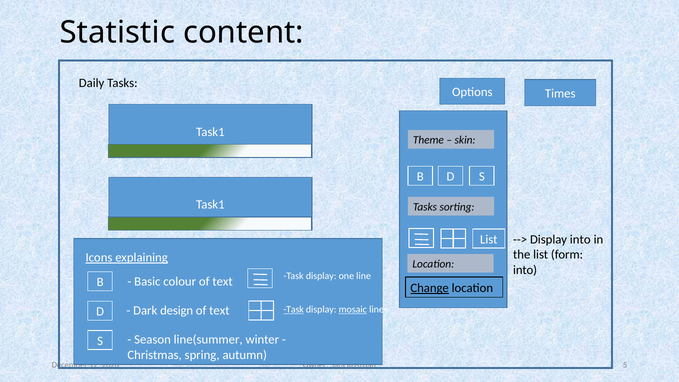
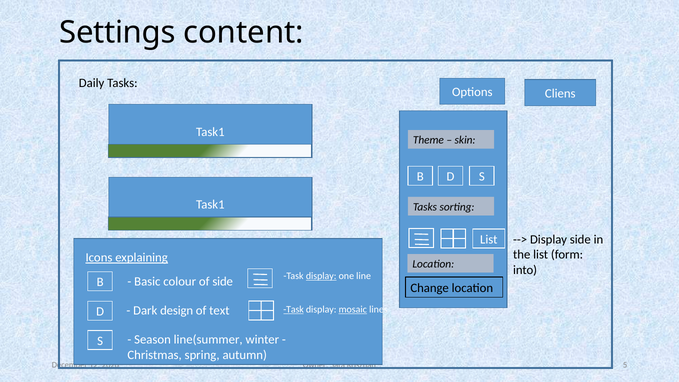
Statistic: Statistic -> Settings (117, 32)
Times: Times -> Cliens (560, 93)
Display into: into -> side (580, 239)
display underline: none -> present (321, 276)
colour of text: text -> side (223, 281)
Change underline: present -> none (430, 288)
